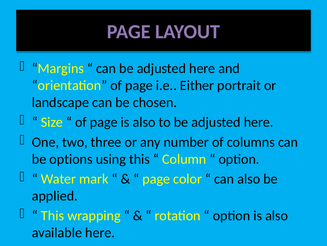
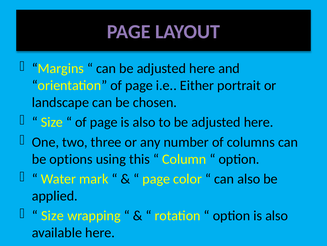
This: This -> Size (52, 215)
